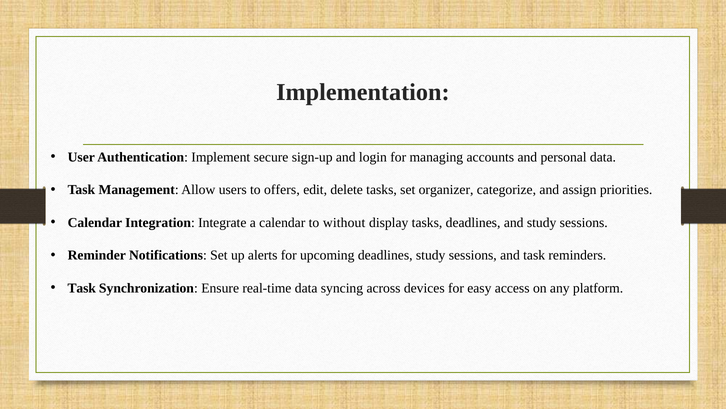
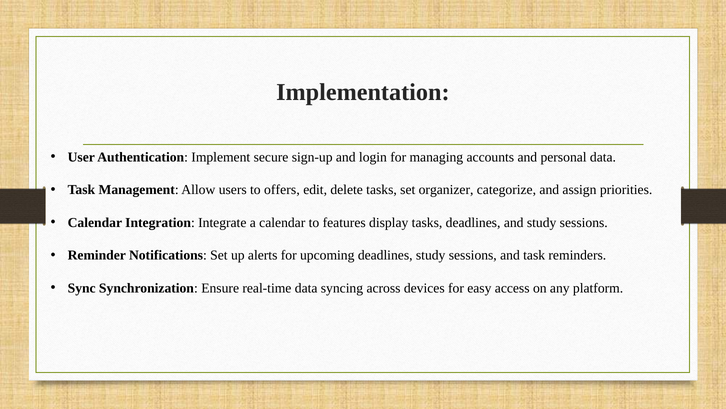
without: without -> features (344, 222)
Task: Task -> Sync (82, 288)
